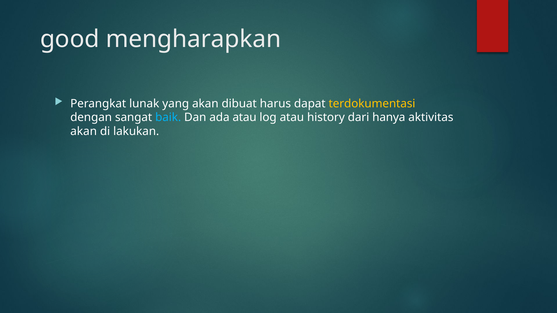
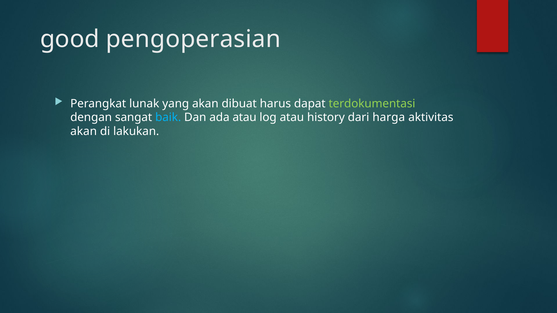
mengharapkan: mengharapkan -> pengoperasian (193, 39)
terdokumentasi colour: yellow -> light green (372, 104)
hanya: hanya -> harga (389, 118)
